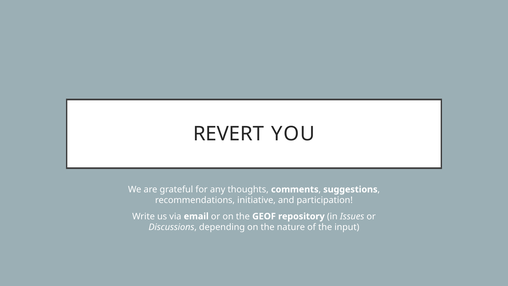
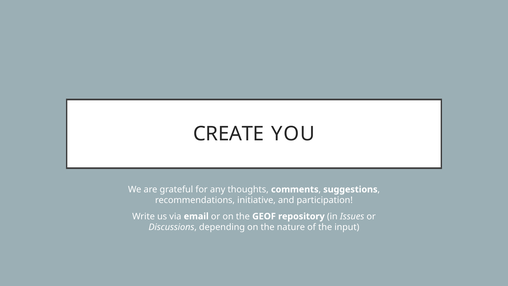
REVERT: REVERT -> CREATE (229, 134)
